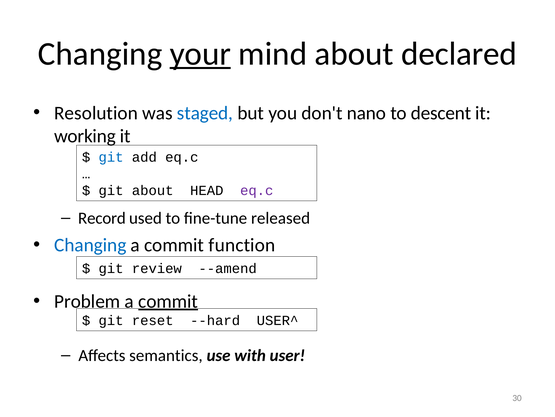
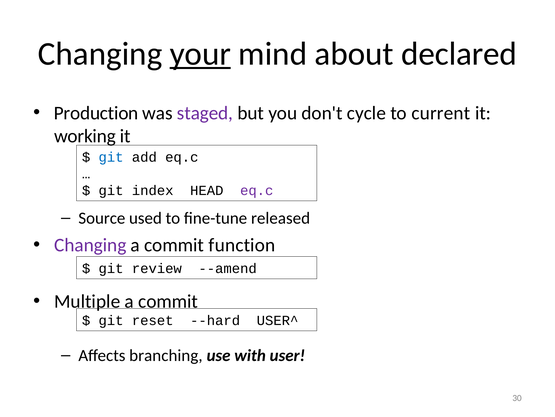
Resolution: Resolution -> Production (96, 113)
staged colour: blue -> purple (205, 113)
nano: nano -> cycle (366, 113)
descent: descent -> current (441, 113)
git about: about -> index (153, 190)
Record: Record -> Source (102, 218)
Changing colour: blue -> purple (90, 245)
Problem: Problem -> Multiple (87, 301)
commit underline: present -> none (168, 301)
semantics: semantics -> branching (166, 355)
